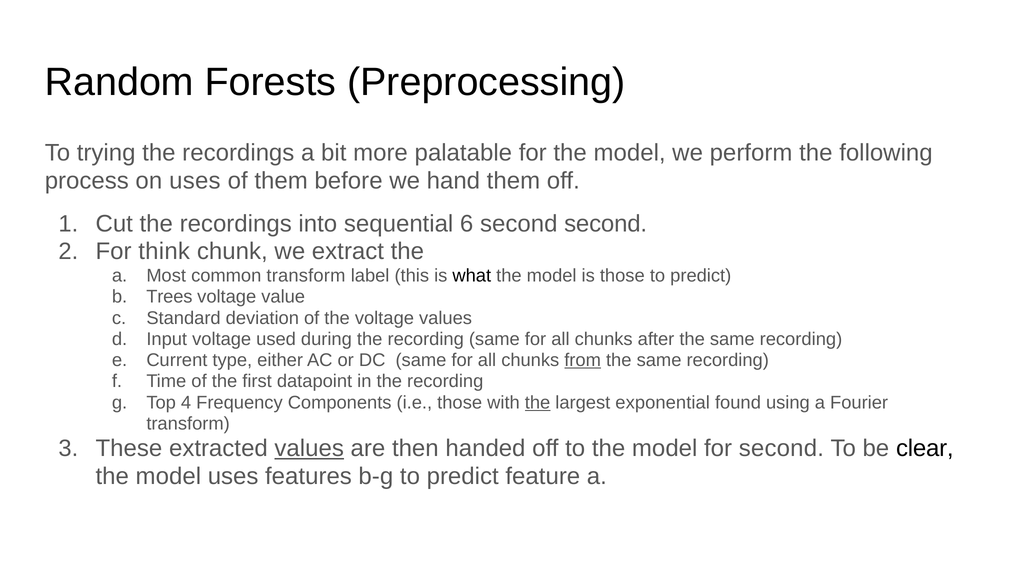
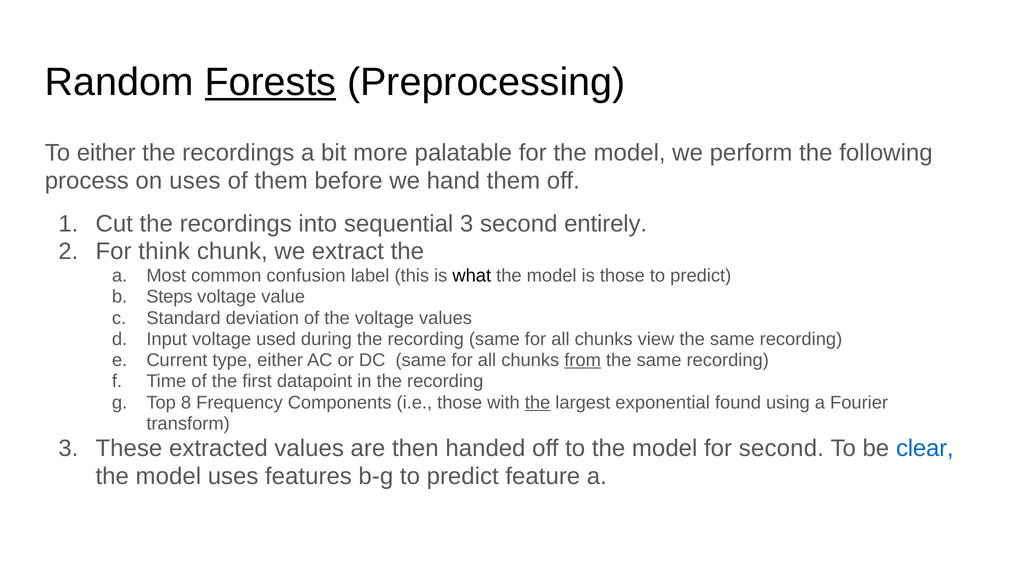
Forests underline: none -> present (270, 82)
To trying: trying -> either (106, 153)
sequential 6: 6 -> 3 (467, 224)
second second: second -> entirely (606, 224)
common transform: transform -> confusion (306, 276)
Trees: Trees -> Steps (169, 297)
after: after -> view (656, 339)
4: 4 -> 8 (186, 403)
values underline: present -> none (309, 449)
clear colour: black -> blue (925, 449)
